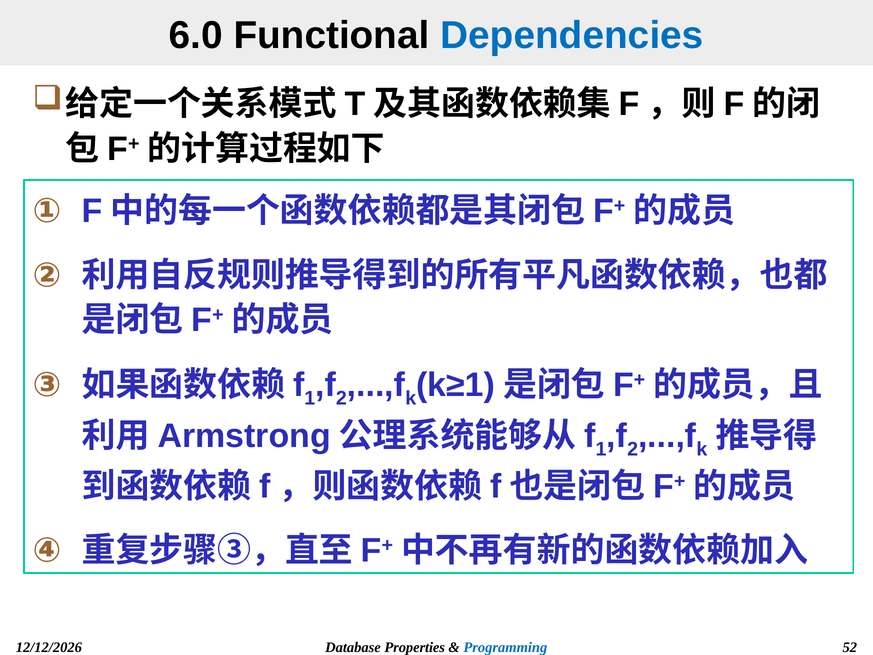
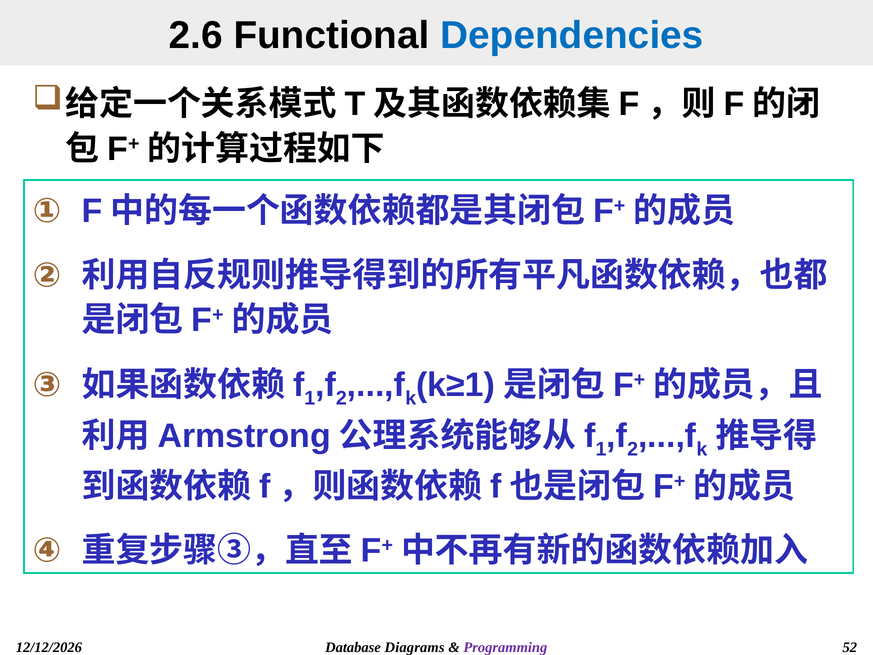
6.0: 6.0 -> 2.6 (196, 35)
Properties: Properties -> Diagrams (415, 647)
Programming colour: blue -> purple (505, 647)
